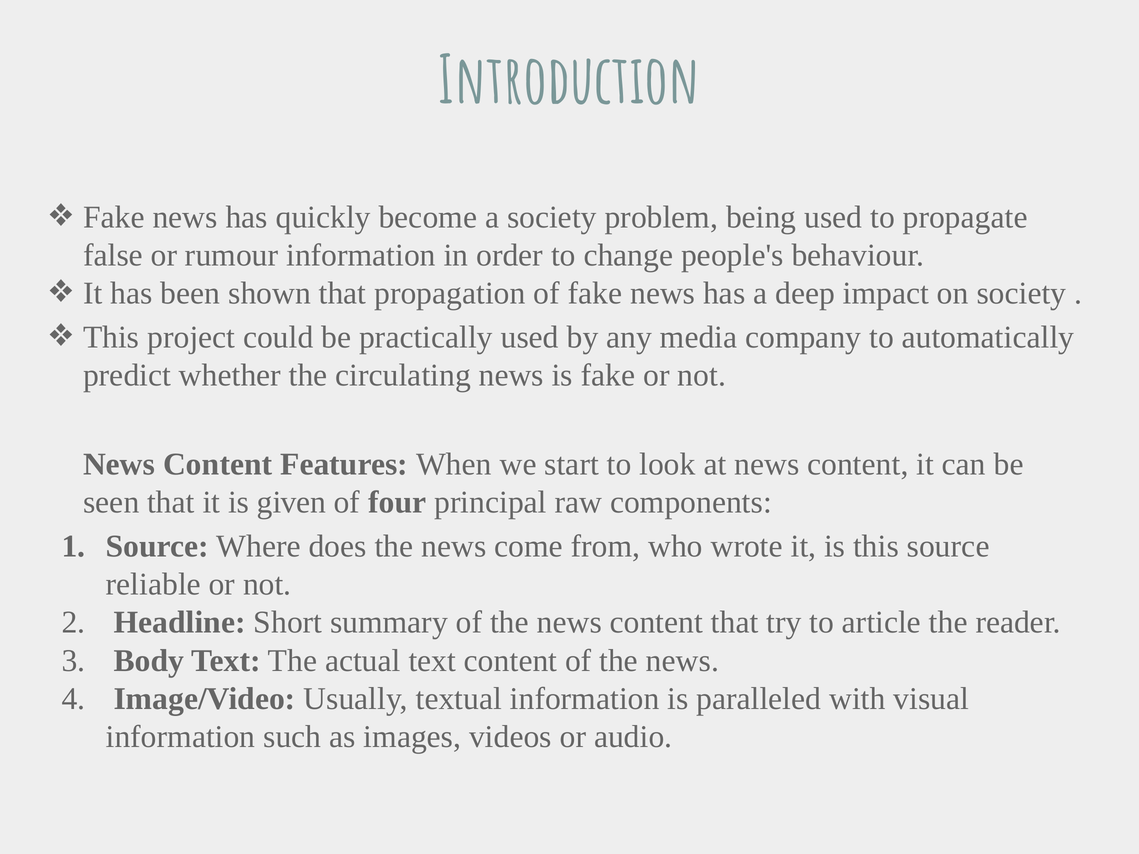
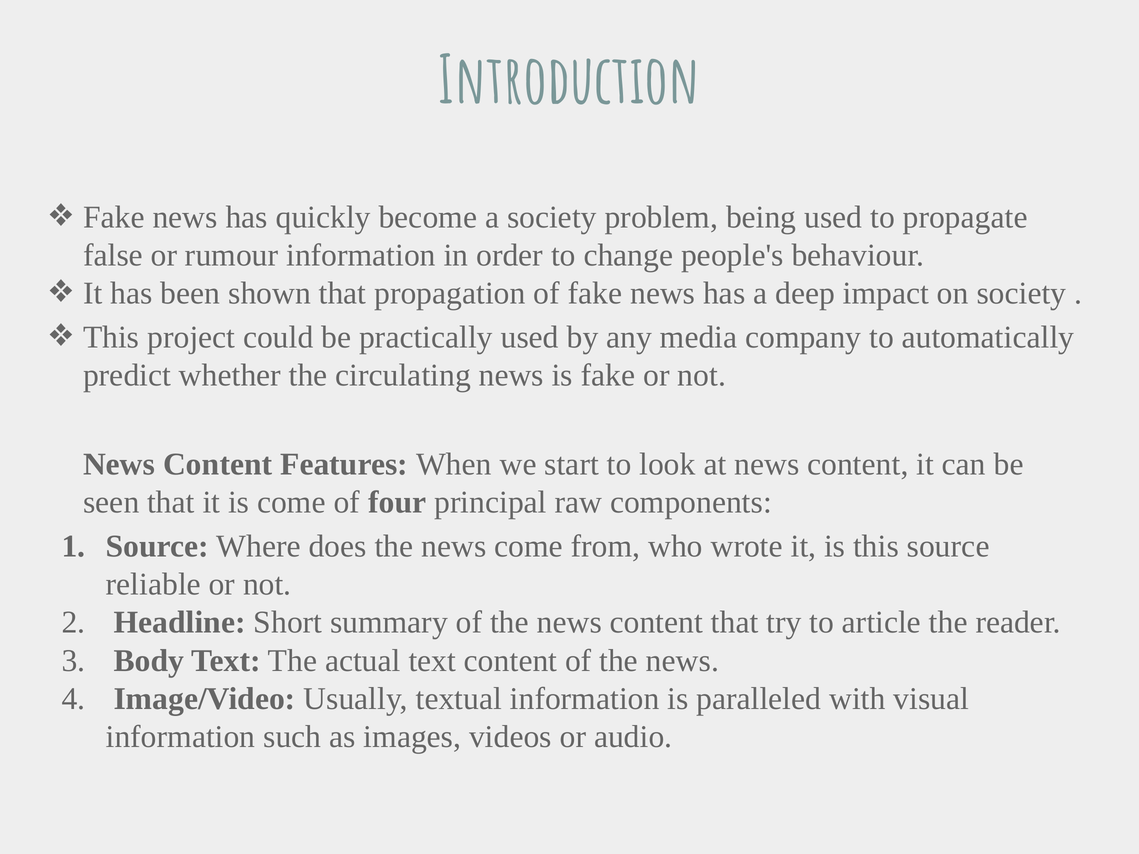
is given: given -> come (291, 502)
